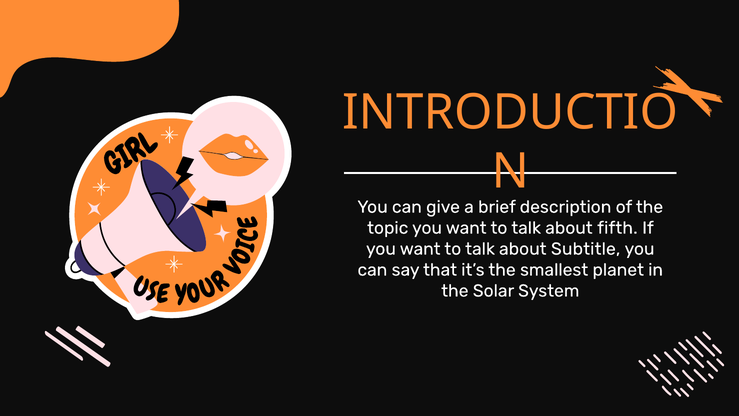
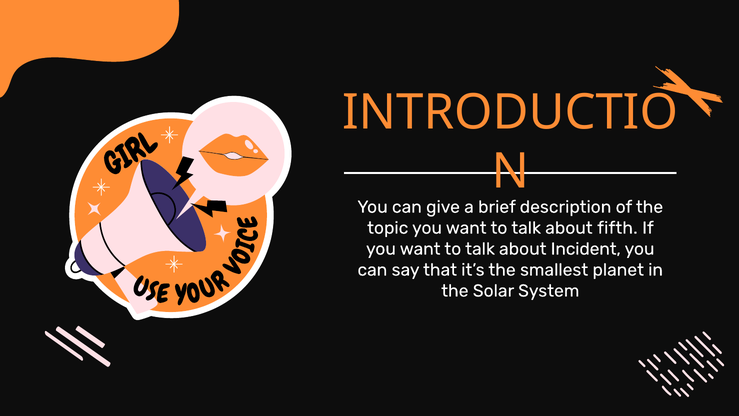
Subtitle: Subtitle -> Incident (586, 249)
